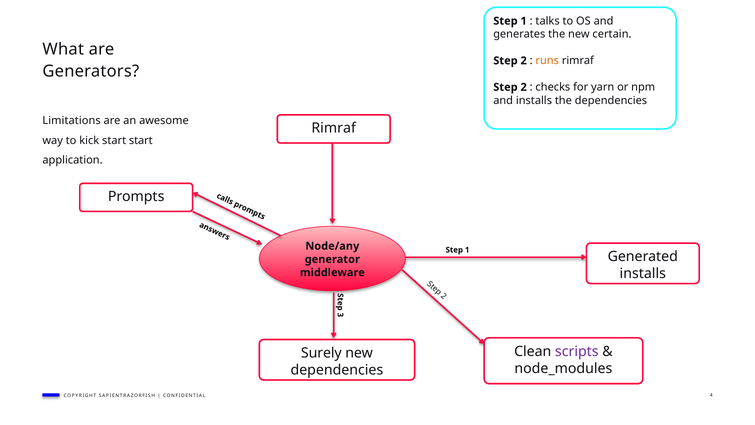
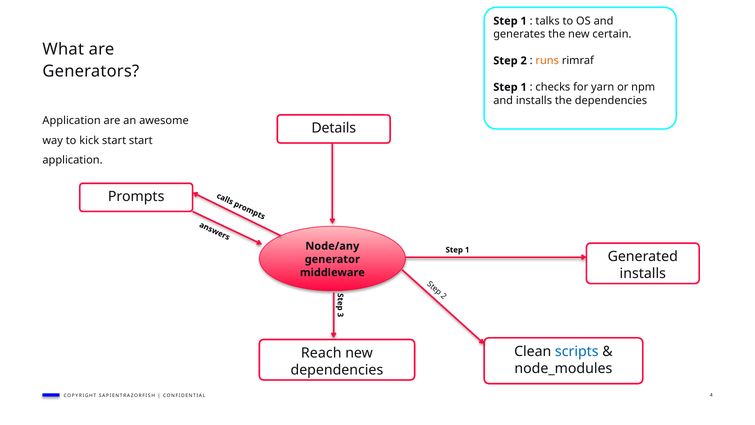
2: 2 -> 1 (524, 87)
Limitations: Limitations -> Application (72, 121)
Rimraf: Rimraf -> Details (334, 128)
scripts colour: purple -> blue (577, 351)
Surely: Surely -> Reach (321, 353)
